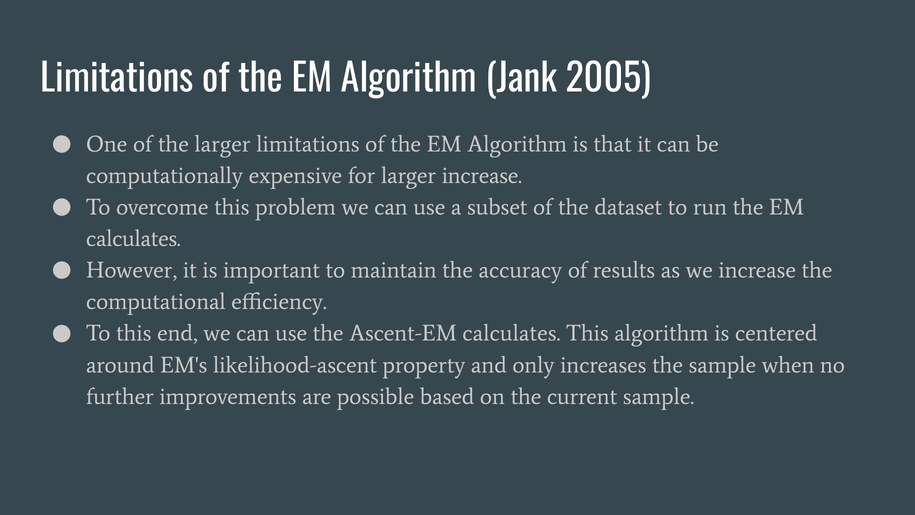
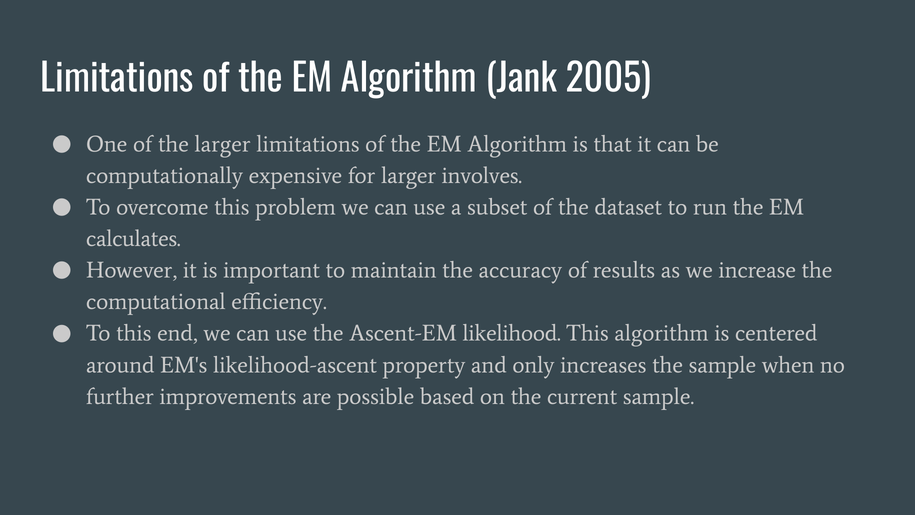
larger increase: increase -> involves (482, 175)
Ascent-EM calculates: calculates -> likelihood (512, 333)
